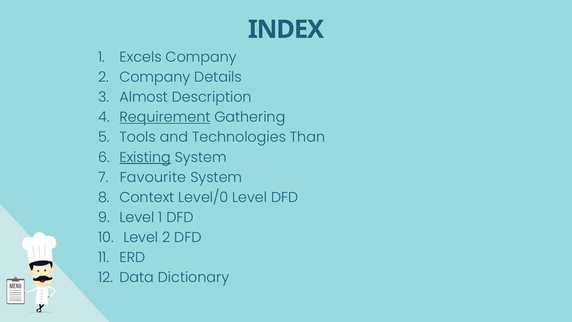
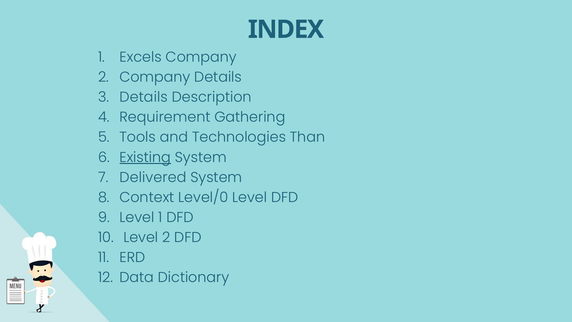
Almost: Almost -> Details (144, 97)
Requirement underline: present -> none (165, 117)
Favourite: Favourite -> Delivered (153, 177)
